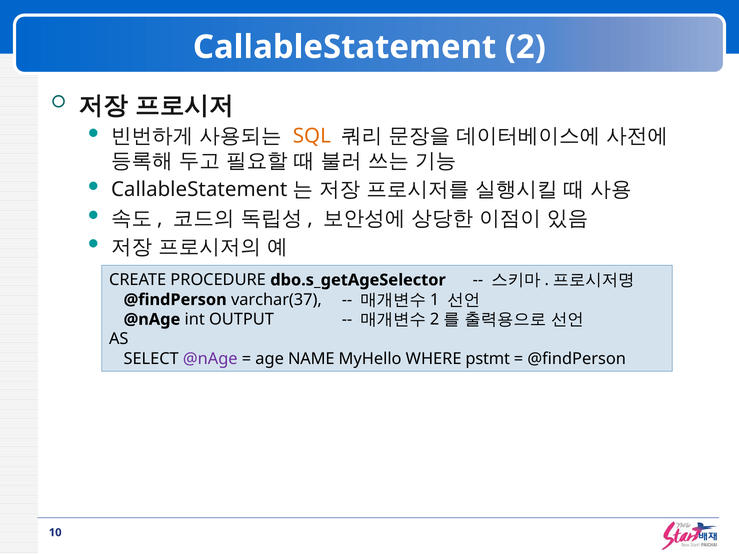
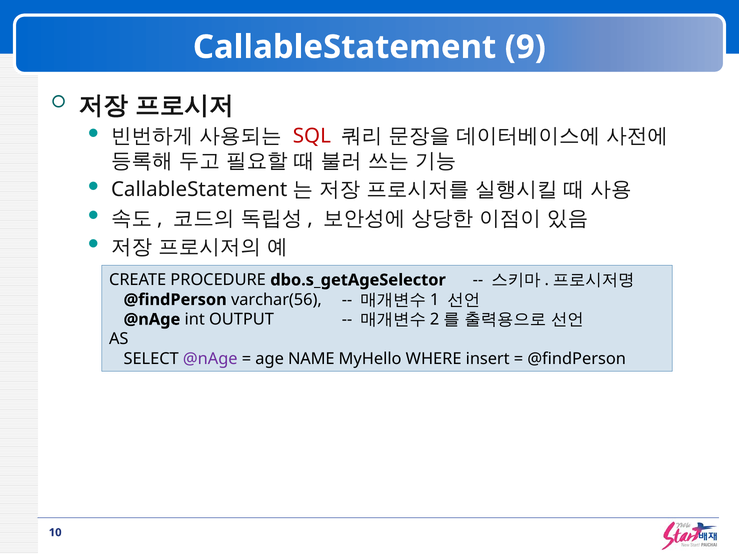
2: 2 -> 9 (525, 47)
SQL colour: orange -> red (312, 136)
varchar(37: varchar(37 -> varchar(56 (276, 300)
pstmt: pstmt -> insert (488, 359)
